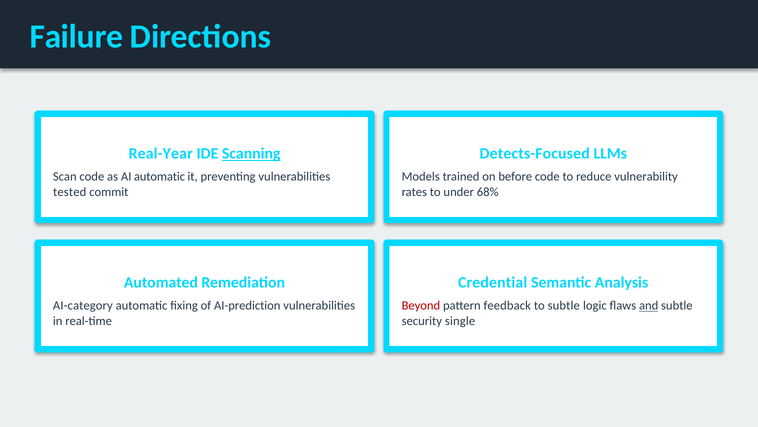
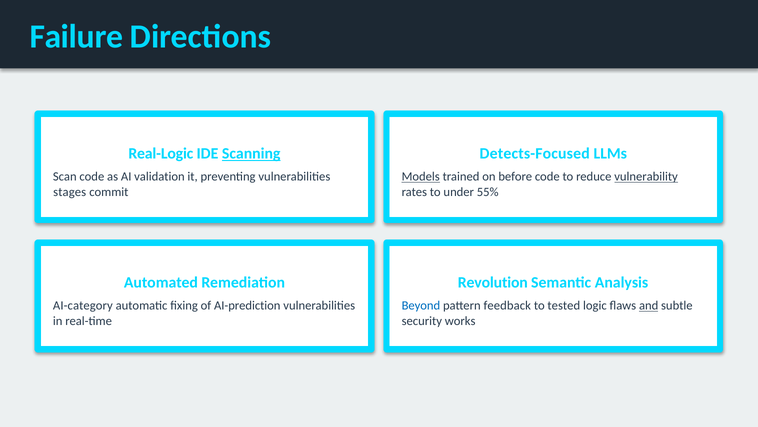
Real-Year: Real-Year -> Real-Logic (161, 153)
AI automatic: automatic -> validation (159, 176)
Models underline: none -> present (421, 176)
vulnerability underline: none -> present (646, 176)
tested: tested -> stages (70, 192)
68%: 68% -> 55% (488, 192)
Credential: Credential -> Revolution (493, 282)
Beyond colour: red -> blue (421, 305)
to subtle: subtle -> tested (564, 305)
single: single -> works (460, 320)
